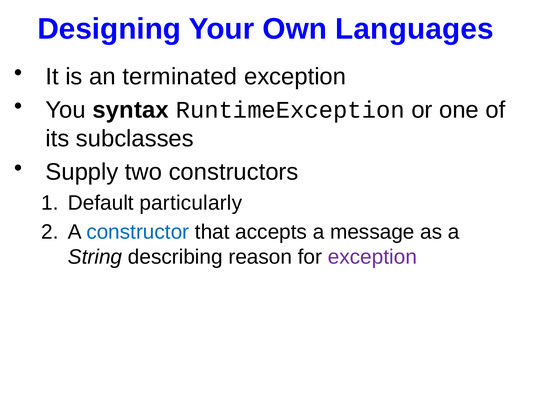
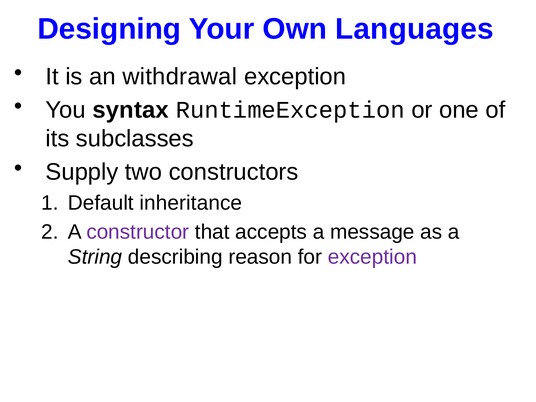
terminated: terminated -> withdrawal (180, 77)
particularly: particularly -> inheritance (191, 203)
constructor colour: blue -> purple (138, 232)
